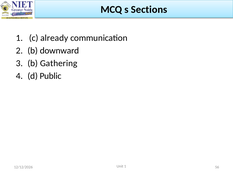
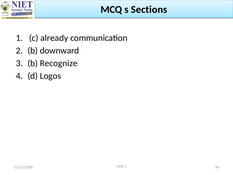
Gathering: Gathering -> Recognize (59, 63)
Public: Public -> Logos (50, 76)
